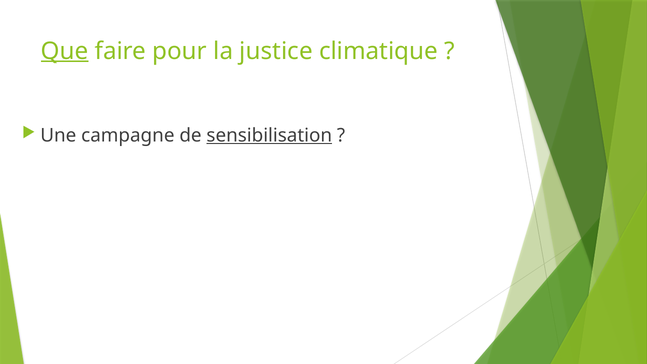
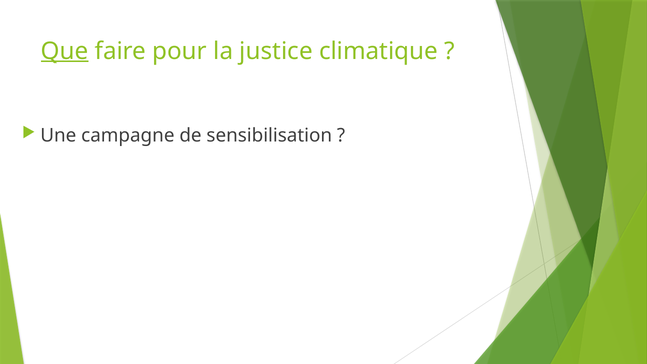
sensibilisation underline: present -> none (269, 135)
